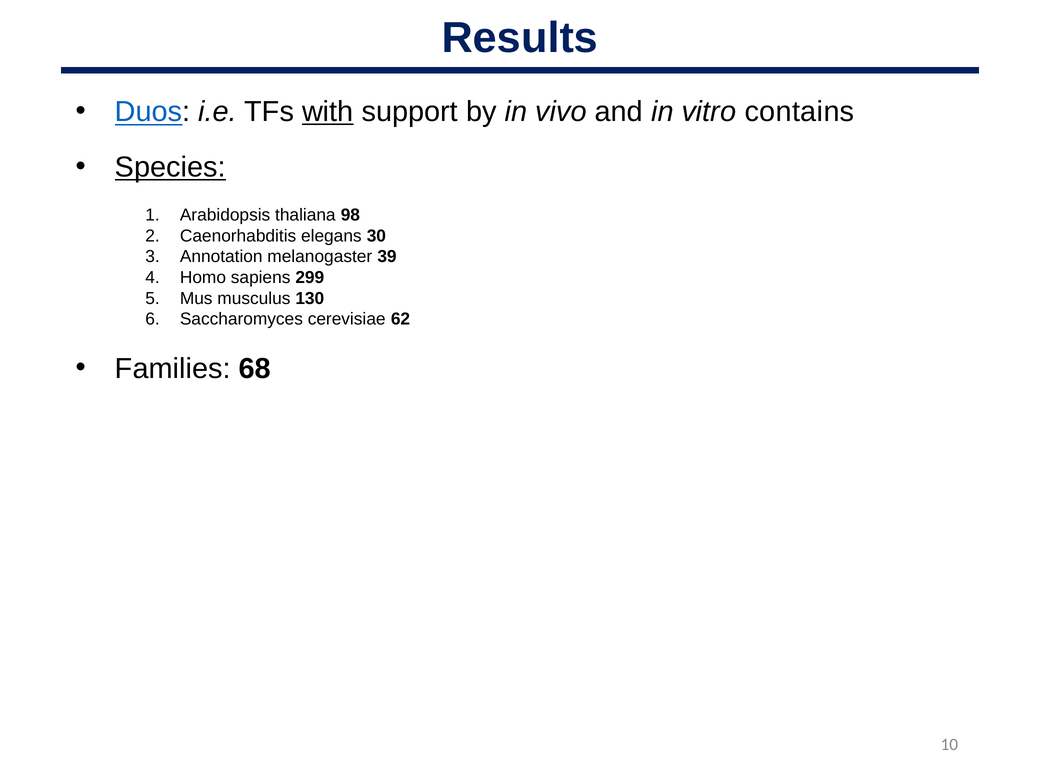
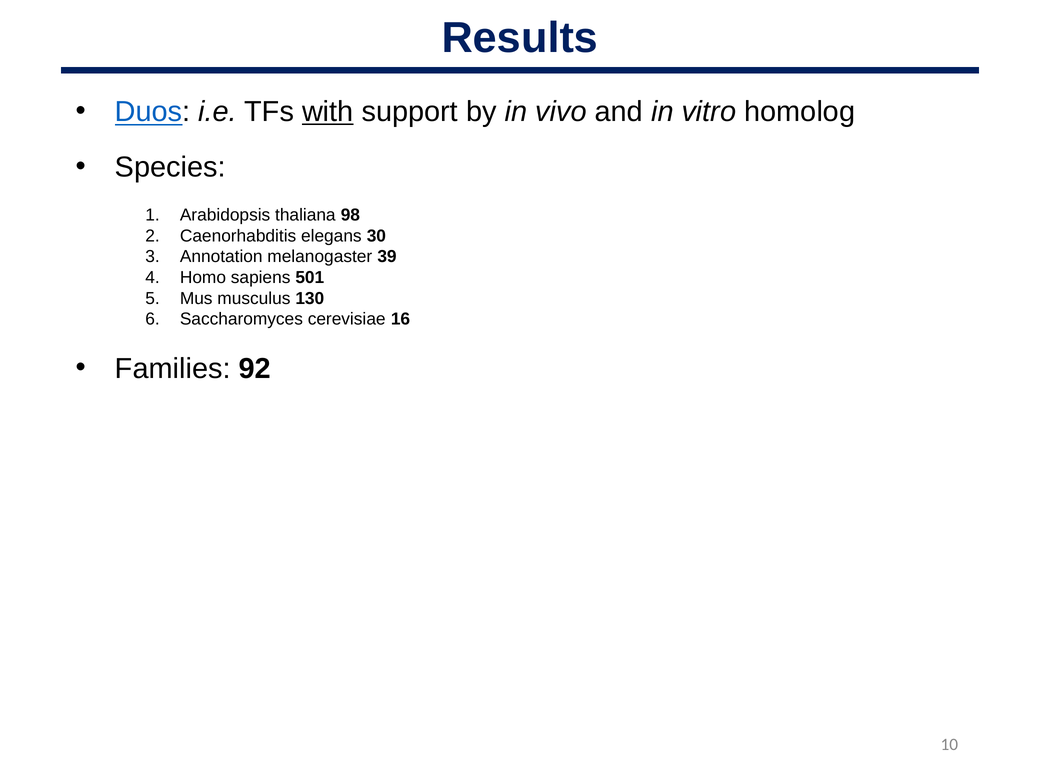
contains: contains -> homolog (800, 112)
Species underline: present -> none (170, 167)
299: 299 -> 501 (310, 277)
62: 62 -> 16 (401, 319)
68: 68 -> 92 (255, 368)
